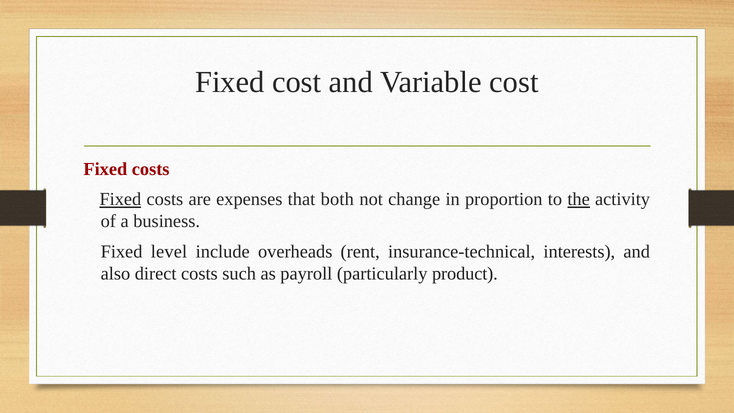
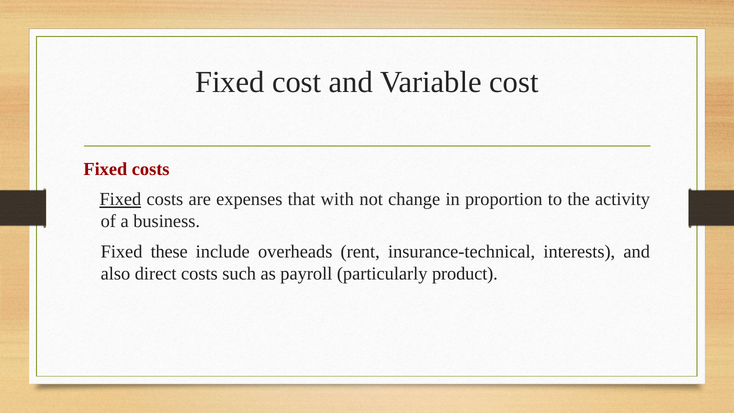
both: both -> with (337, 199)
the underline: present -> none (579, 199)
level: level -> these (169, 252)
